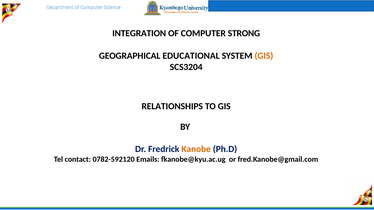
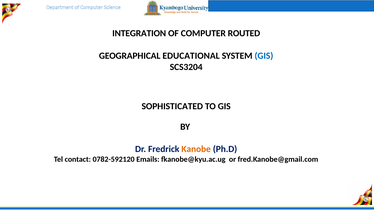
STRONG: STRONG -> ROUTED (244, 33)
GIS colour: orange -> blue (264, 56)
RELATIONSHIPS: RELATIONSHIPS -> SOPHISTICATED (172, 106)
